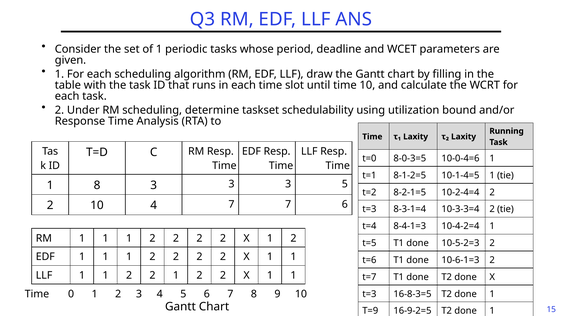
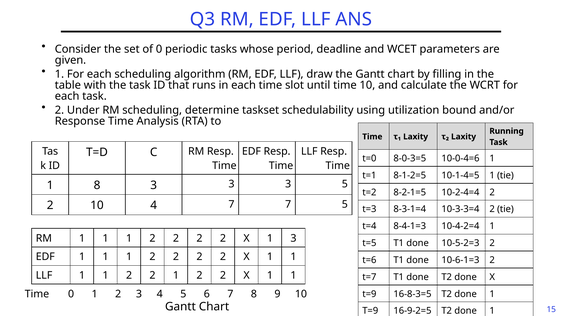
of 1: 1 -> 0 (159, 49)
7 6: 6 -> 5 (345, 204)
X 1 2: 2 -> 3 (293, 238)
t=3: t=3 -> t=9 (369, 294)
